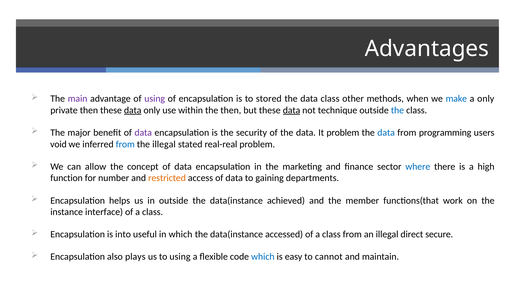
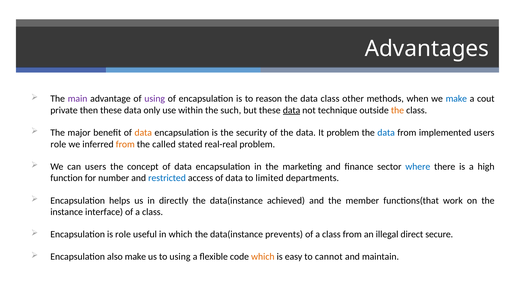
stored: stored -> reason (269, 99)
a only: only -> cout (486, 99)
data underline: present -> none (133, 110)
the then: then -> such (231, 110)
the colour: blue -> orange (397, 110)
data colour: purple -> orange (143, 132)
programming: programming -> implemented (445, 132)
void: void -> role (58, 144)
from colour: blue -> orange (125, 144)
the illegal: illegal -> called (164, 144)
can allow: allow -> users (96, 166)
restricted colour: orange -> blue (167, 178)
gaining: gaining -> limited (270, 178)
in outside: outside -> directly (174, 200)
is into: into -> role (123, 234)
accessed: accessed -> prevents (284, 234)
also plays: plays -> make (135, 256)
which colour: blue -> orange (263, 256)
